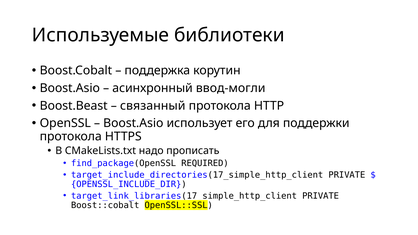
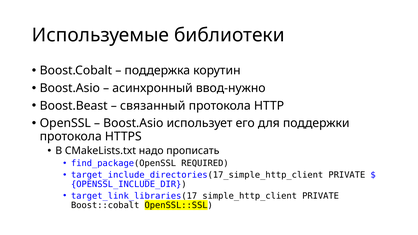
ввод-могли: ввод-могли -> ввод-нужно (231, 88)
